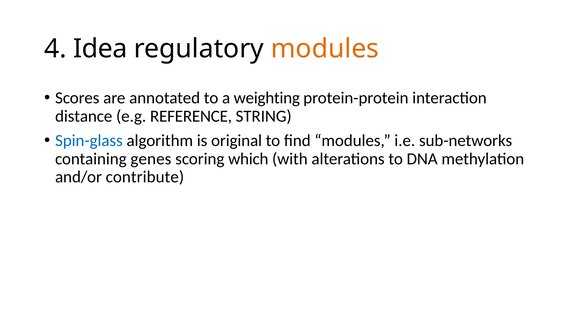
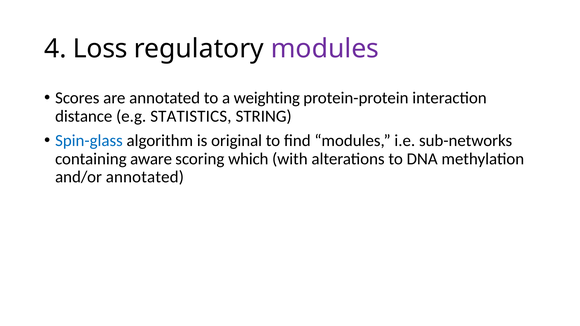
Idea: Idea -> Loss (100, 49)
modules colour: orange -> purple (325, 49)
REFERENCE: REFERENCE -> STATISTICS (191, 116)
genes: genes -> aware (151, 159)
and/or contribute: contribute -> annotated (145, 177)
